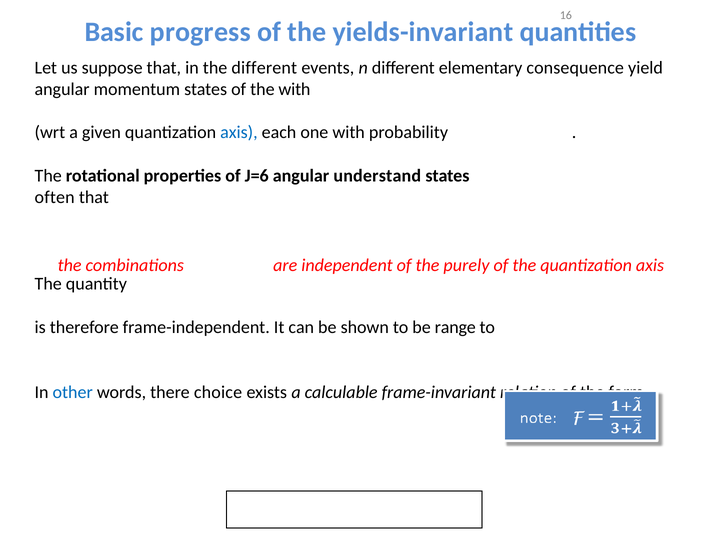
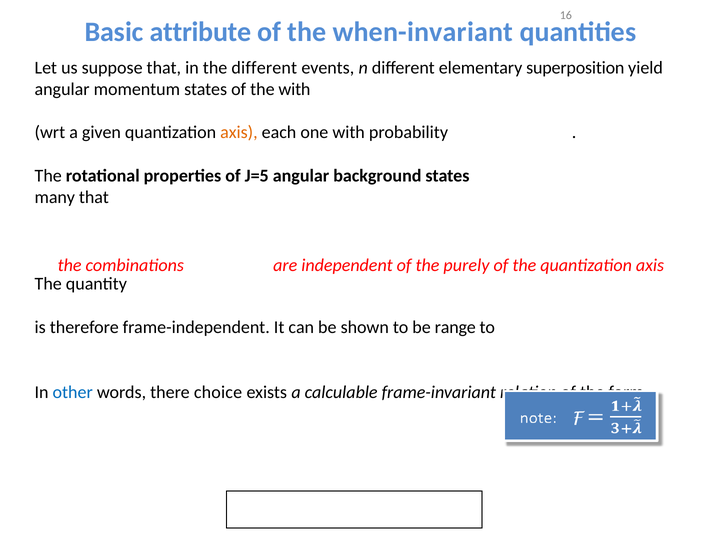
progress: progress -> attribute (201, 32)
yields-invariant: yields-invariant -> when-invariant (423, 32)
consequence: consequence -> superposition (575, 68)
axis colour: blue -> orange (239, 132)
J=6: J=6 -> J=5 (257, 176)
understand: understand -> background (377, 176)
often: often -> many (55, 197)
